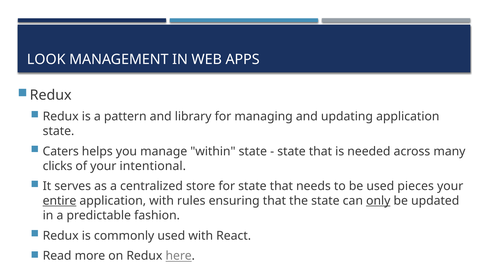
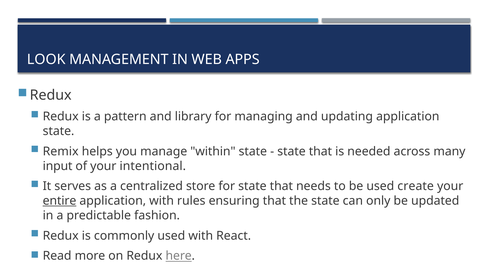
Caters: Caters -> Remix (61, 151)
clicks: clicks -> input (58, 166)
pieces: pieces -> create (416, 186)
only underline: present -> none (378, 200)
